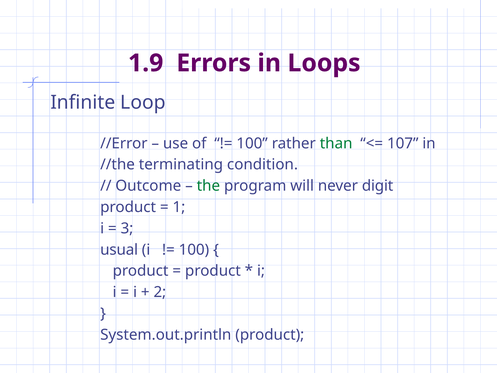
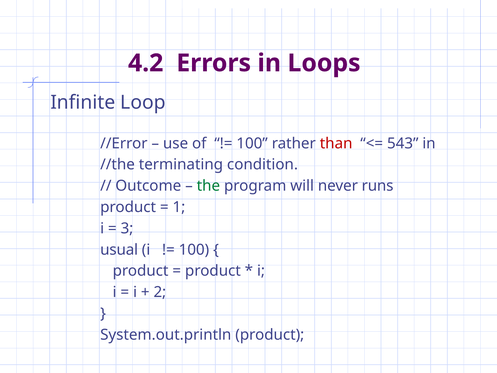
1.9: 1.9 -> 4.2 (146, 63)
than colour: green -> red (336, 143)
107: 107 -> 543 (403, 143)
digit: digit -> runs (378, 186)
